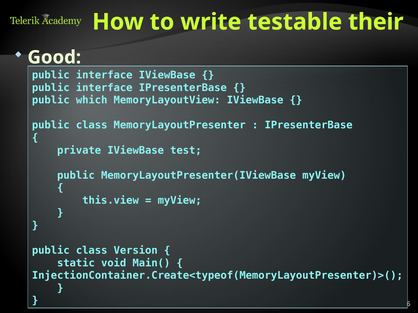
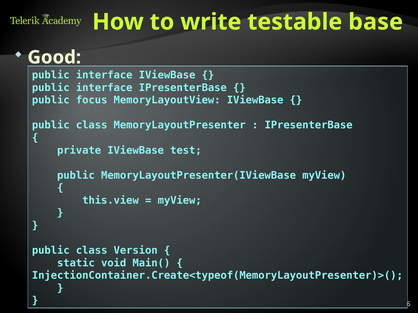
their: their -> base (376, 22)
which: which -> focus (92, 100)
